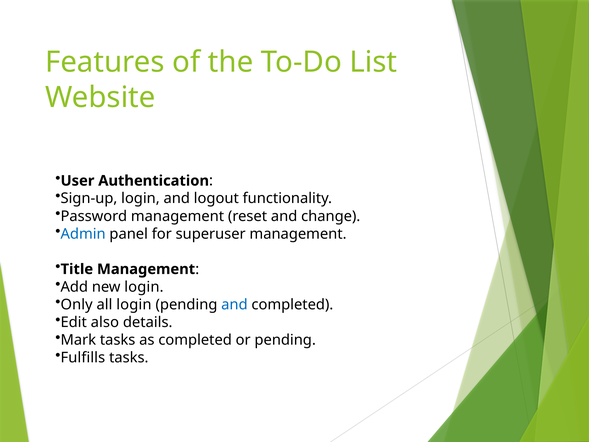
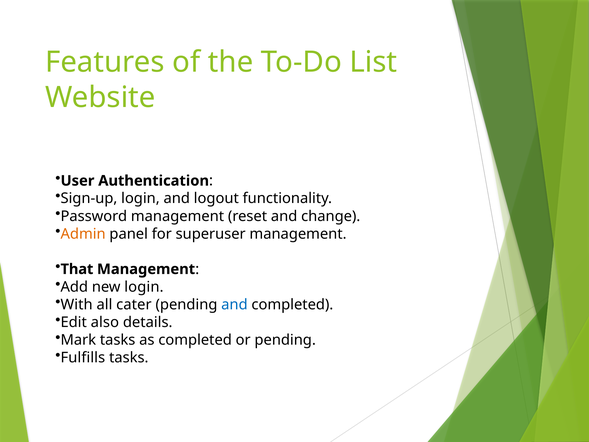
Admin colour: blue -> orange (83, 234)
Title: Title -> That (77, 269)
Only: Only -> With (77, 304)
all login: login -> cater (134, 304)
